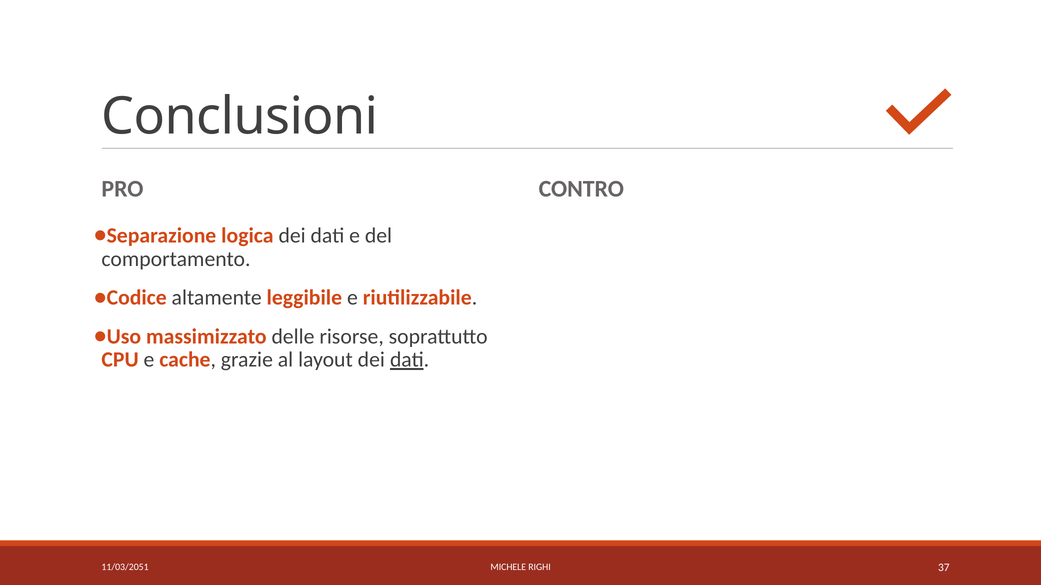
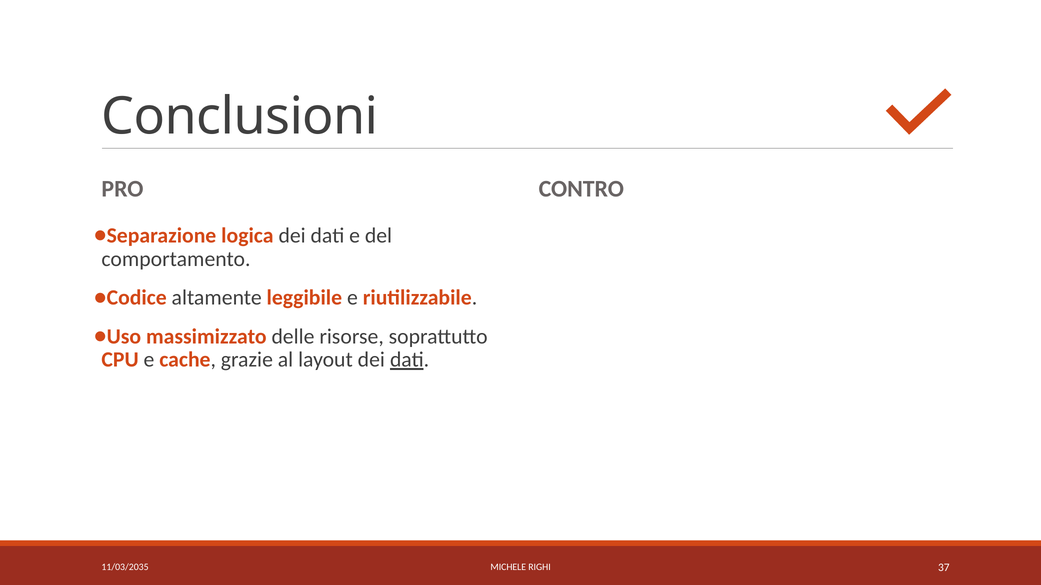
11/03/2051: 11/03/2051 -> 11/03/2035 (125, 568)
